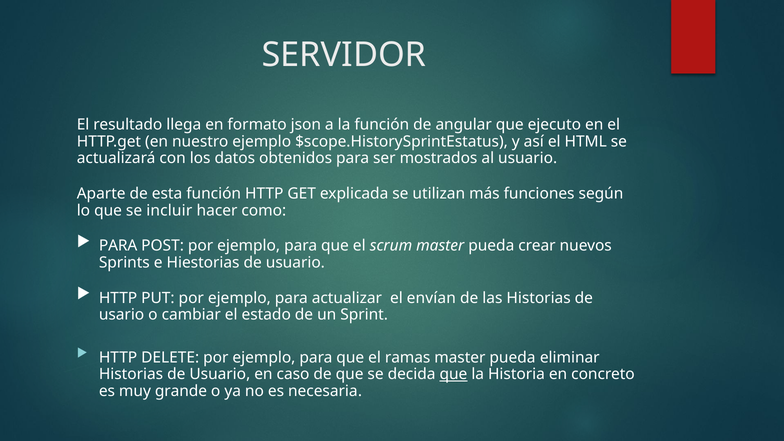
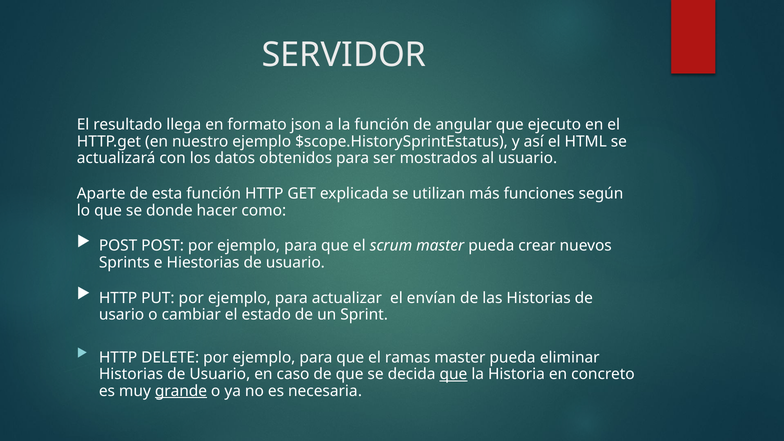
incluir: incluir -> donde (169, 210)
PARA: PARA -> POST (118, 246)
grande underline: none -> present (181, 391)
